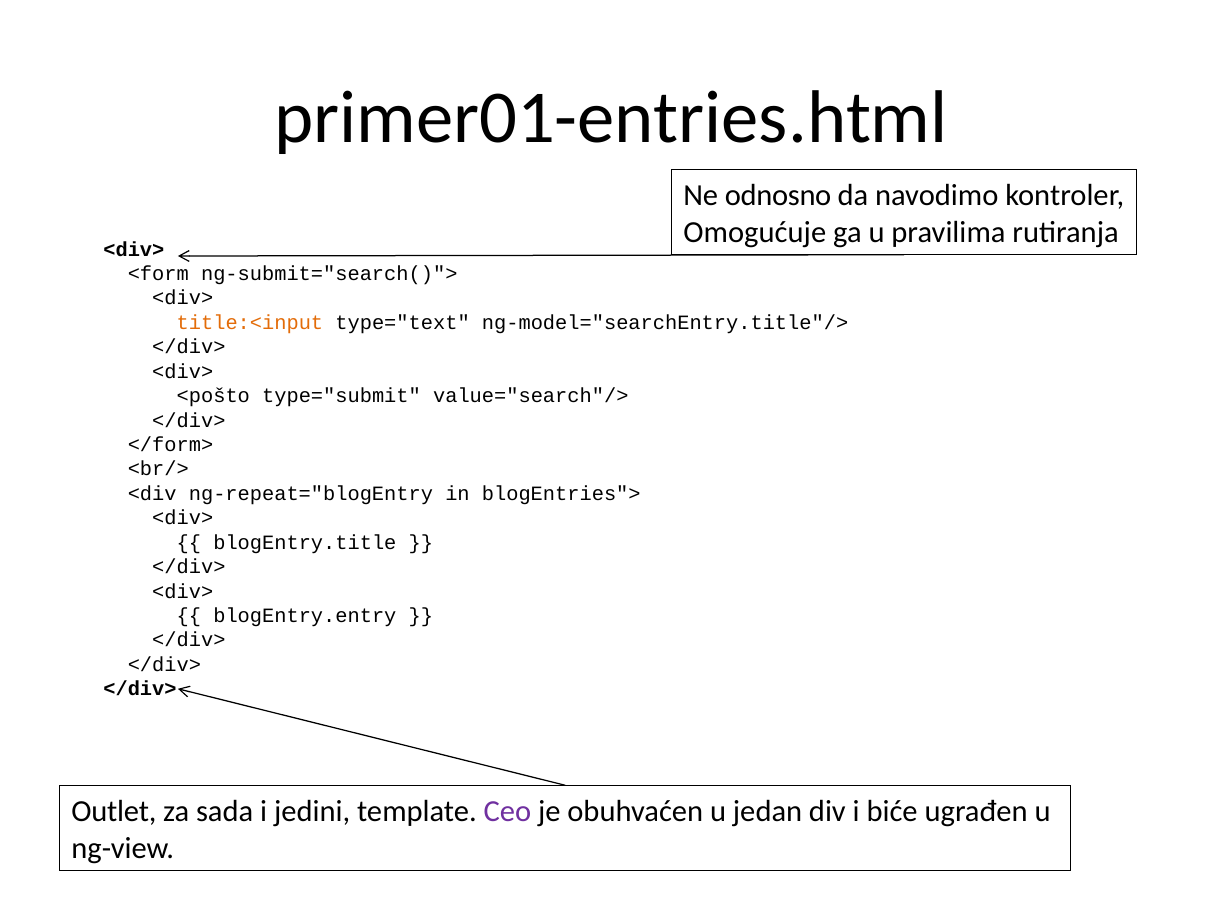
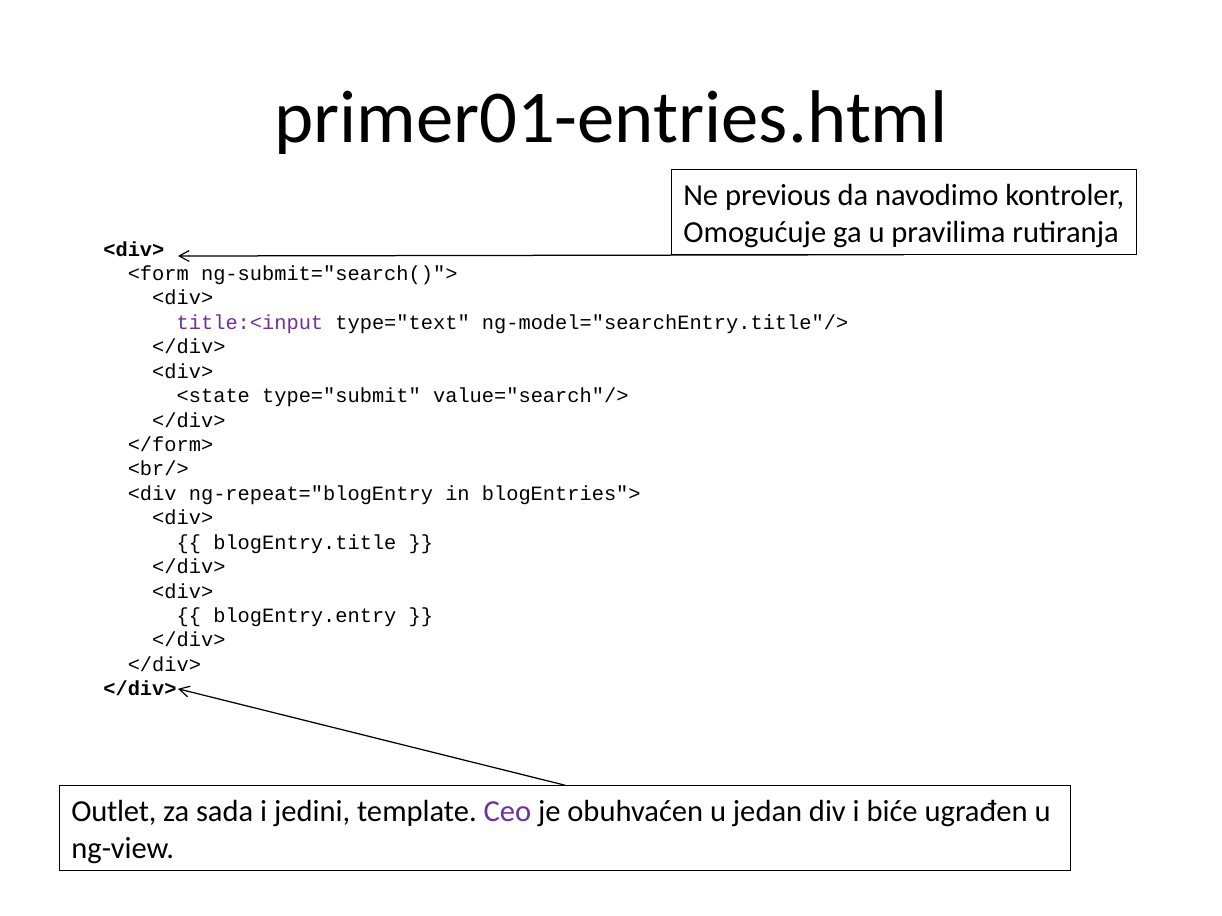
odnosno: odnosno -> previous (778, 196)
title:<input colour: orange -> purple (250, 323)
<pošto: <pošto -> <state (213, 396)
